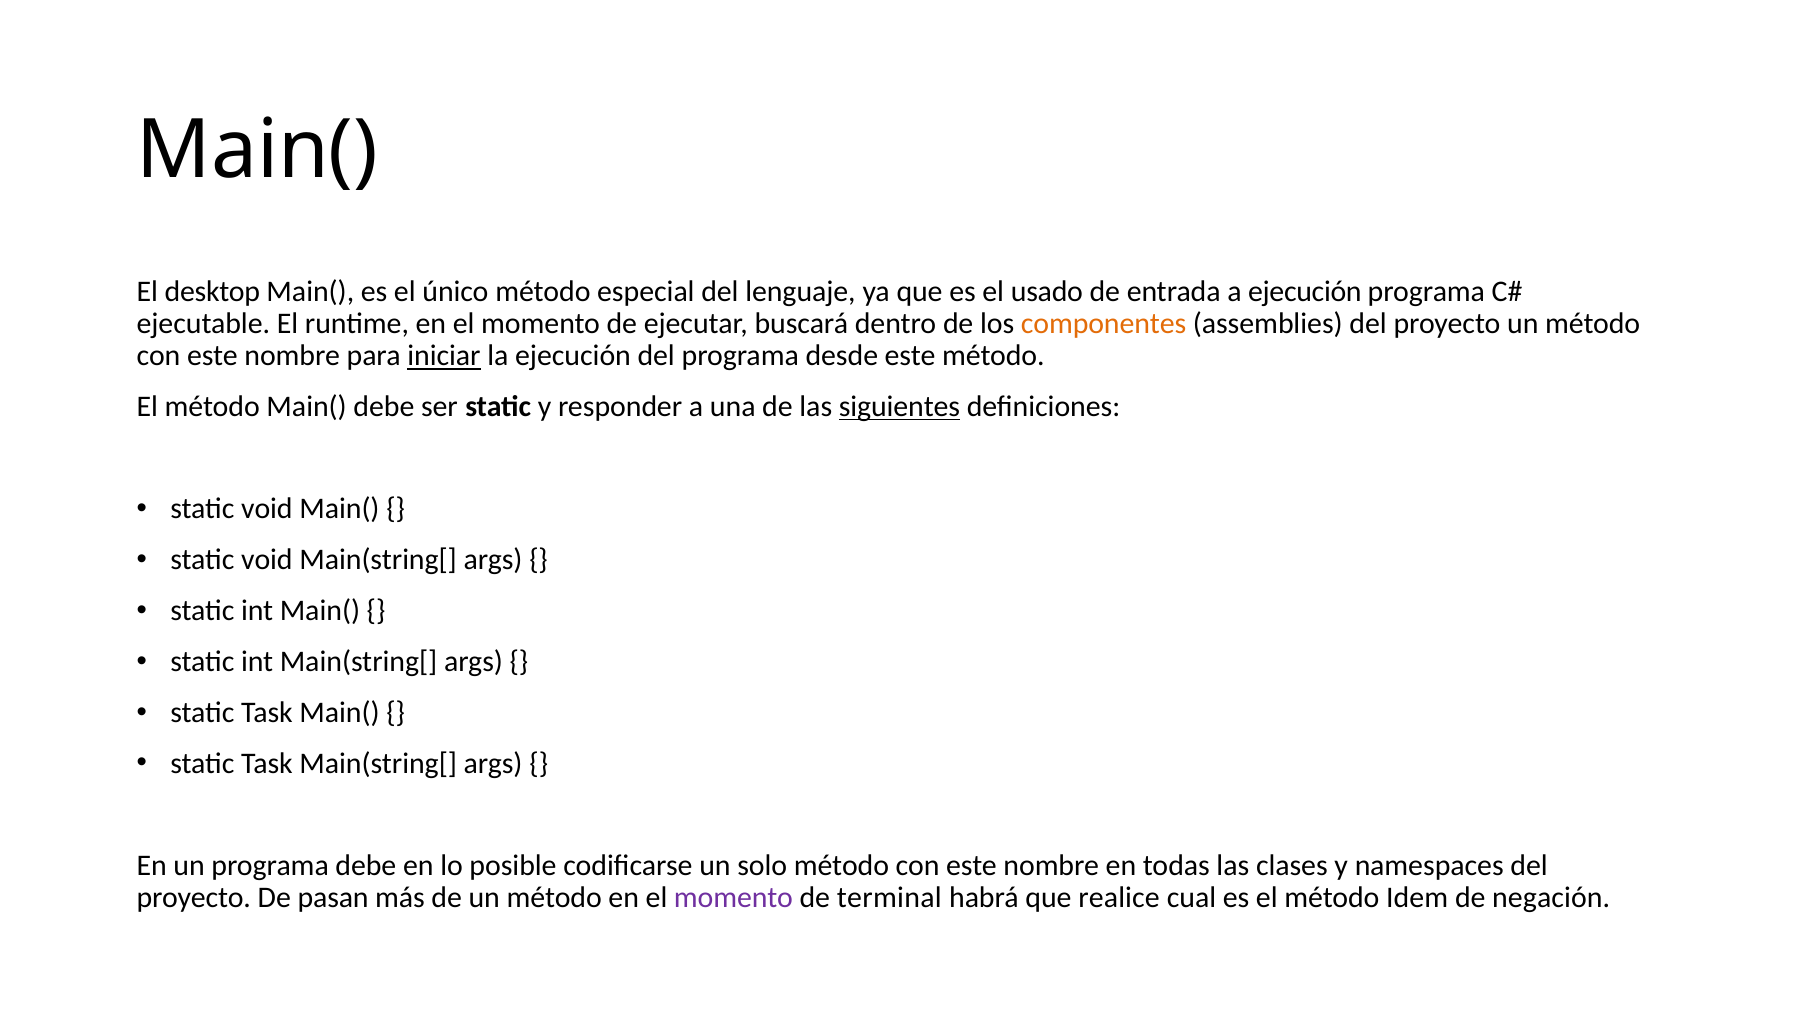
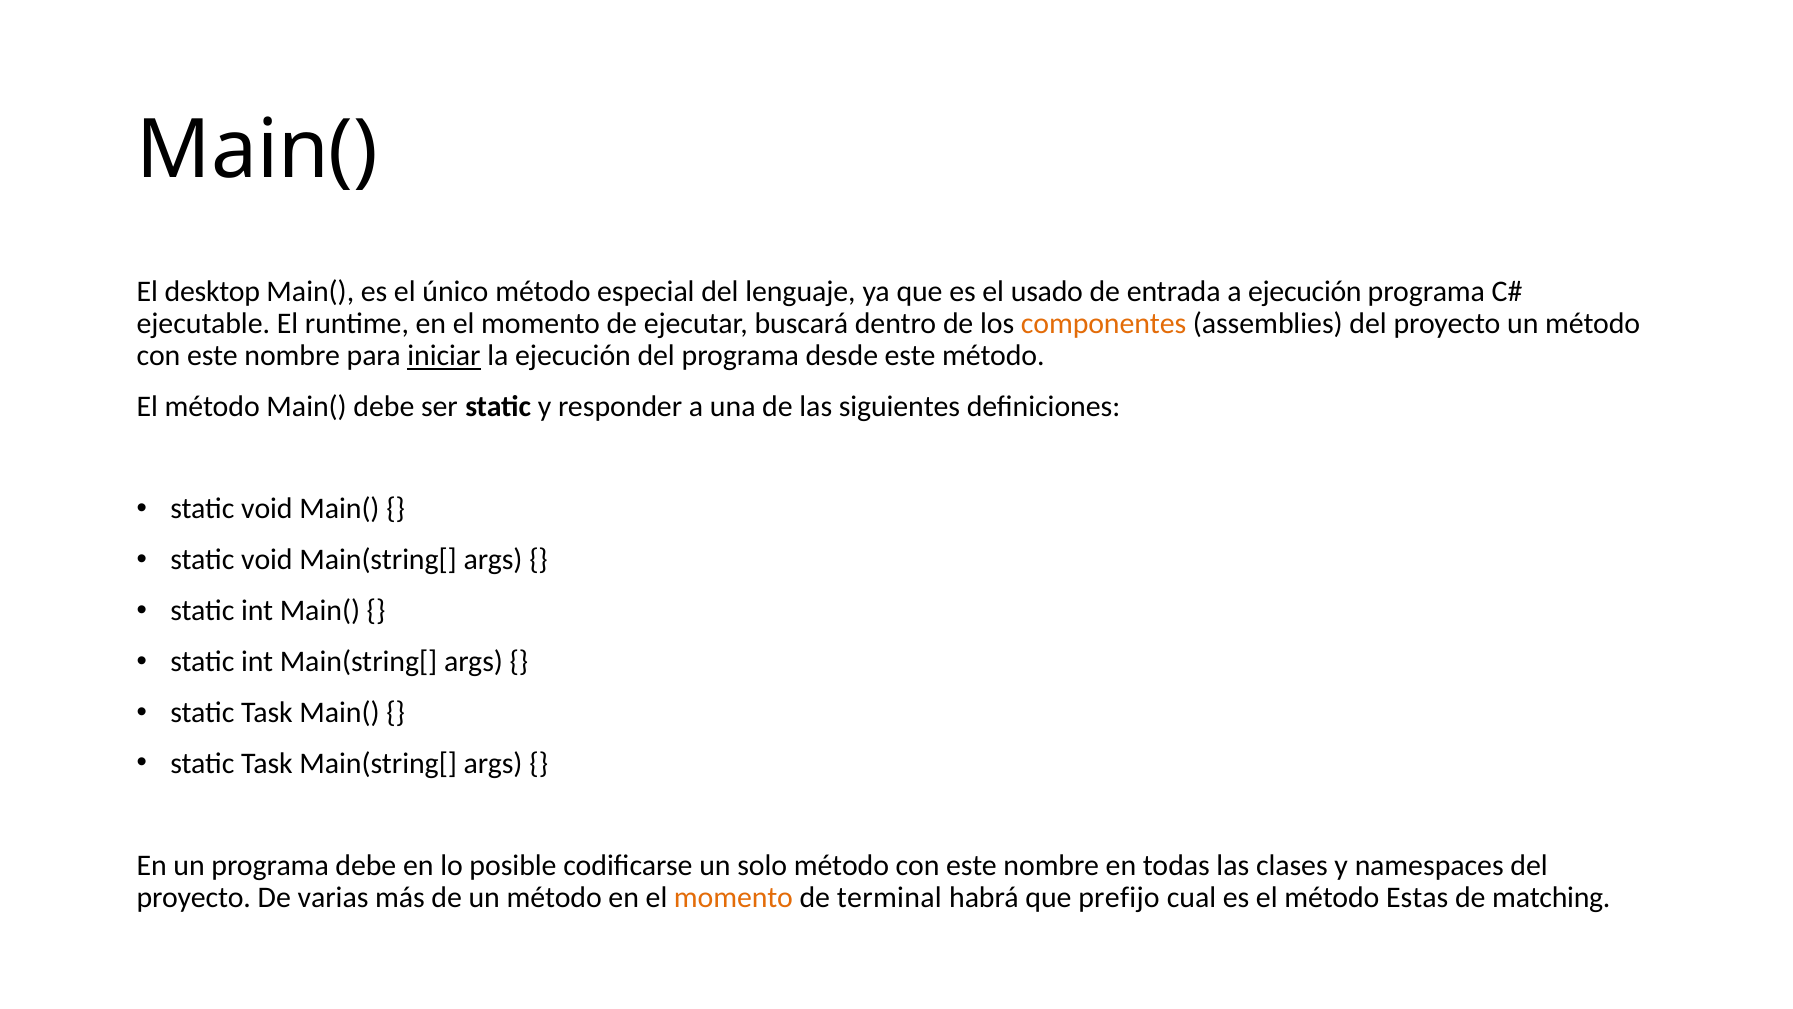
siguientes underline: present -> none (899, 407)
pasan: pasan -> varias (333, 897)
momento colour: purple -> orange (733, 897)
realice: realice -> prefijo (1119, 897)
Idem: Idem -> Estas (1417, 897)
negación: negación -> matching (1551, 897)
